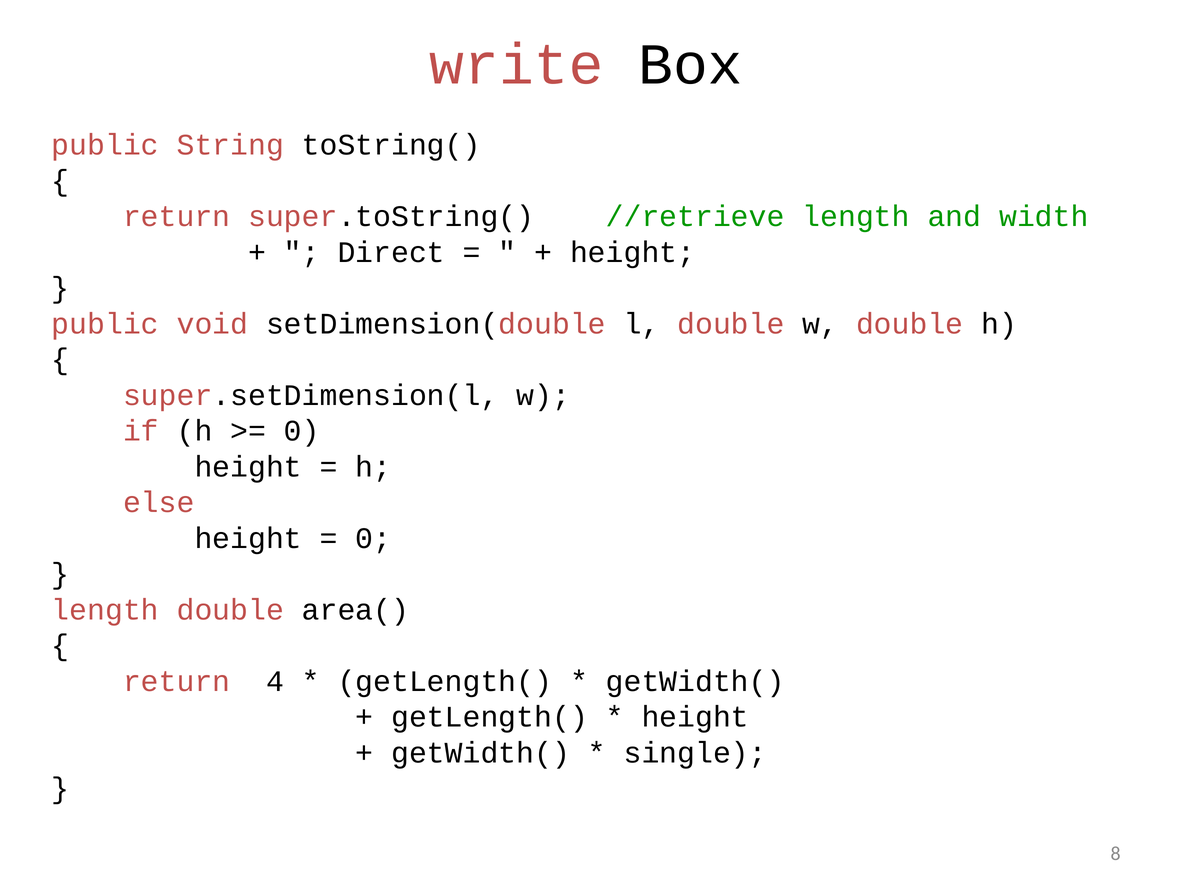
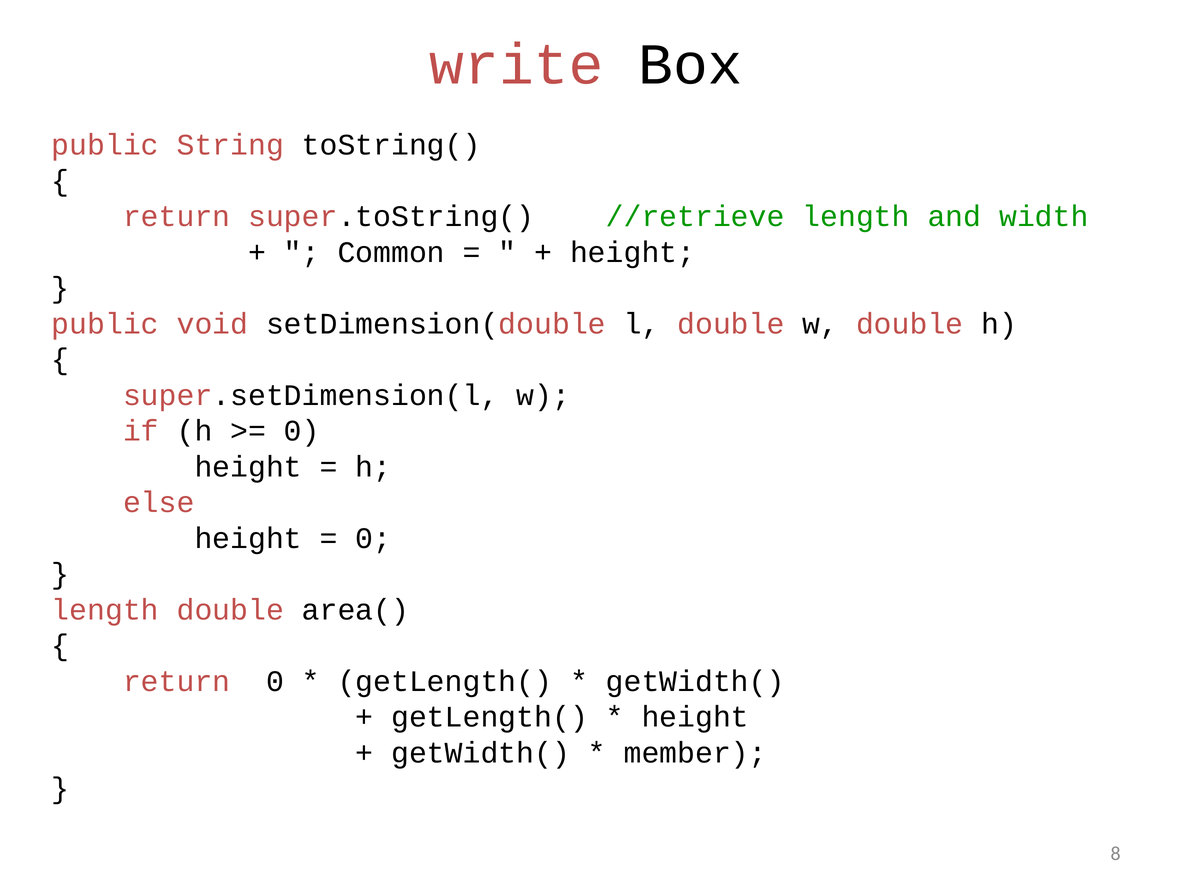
Direct: Direct -> Common (391, 252)
return 4: 4 -> 0 (275, 681)
single: single -> member (695, 753)
